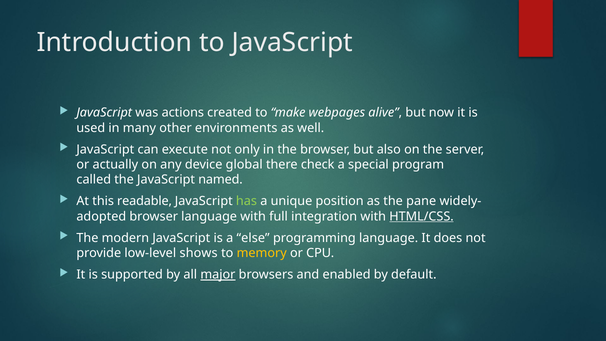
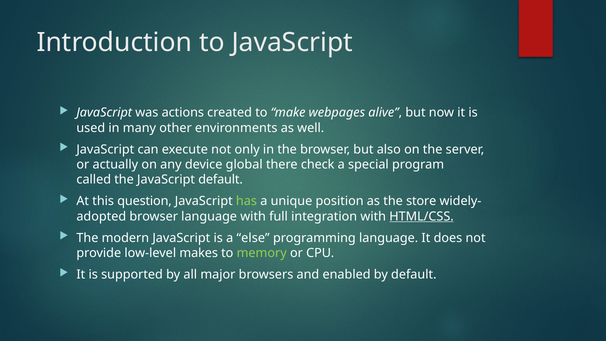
JavaScript named: named -> default (221, 180)
readable: readable -> question (145, 201)
pane: pane -> store (421, 201)
shows: shows -> makes (199, 253)
memory colour: yellow -> light green (262, 253)
major underline: present -> none (218, 274)
